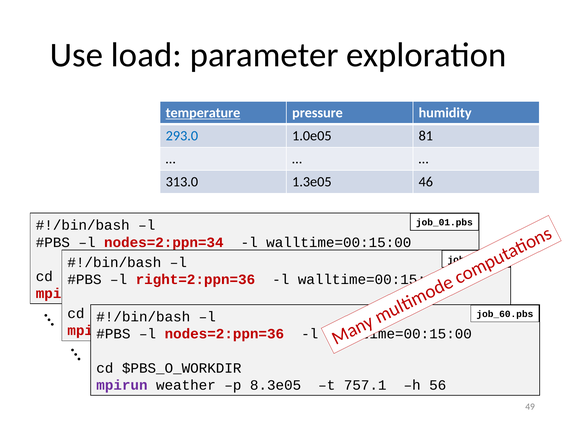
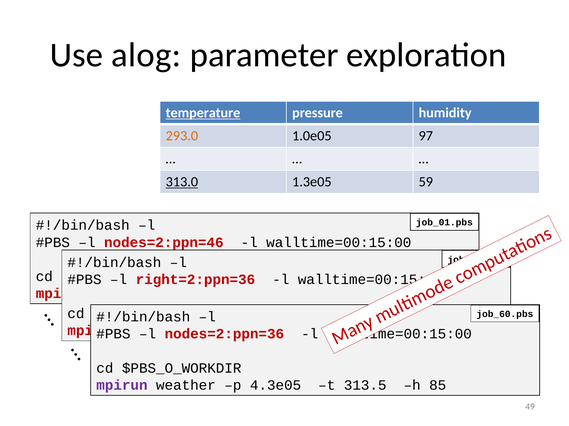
load: load -> alog (146, 55)
293.0 colour: blue -> orange (182, 136)
81: 81 -> 97 (426, 136)
313.0 underline: none -> present (182, 182)
46: 46 -> 59 (426, 182)
nodes=2:ppn=34: nodes=2:ppn=34 -> nodes=2:ppn=46 (164, 243)
8.3e05: 8.3e05 -> 4.3e05 (276, 386)
757.1: 757.1 -> 313.5 (365, 386)
56: 56 -> 85 (438, 386)
